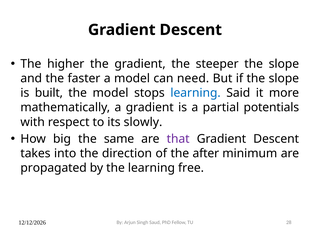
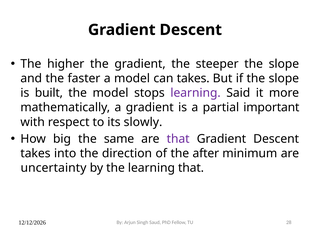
can need: need -> takes (193, 78)
learning colour: blue -> purple (196, 93)
potentials: potentials -> important (271, 107)
propagated: propagated -> uncertainty (54, 168)
learning free: free -> that (191, 168)
